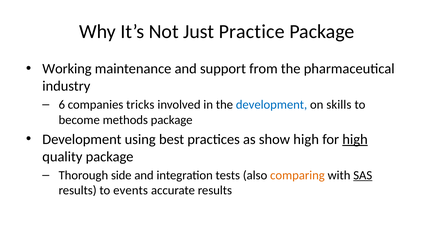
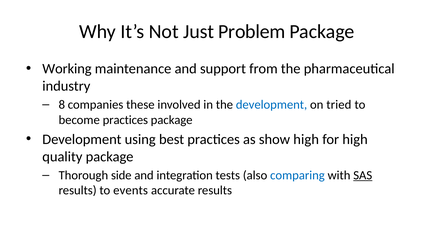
Practice: Practice -> Problem (252, 31)
6: 6 -> 8 (62, 105)
tricks: tricks -> these (140, 105)
skills: skills -> tried (339, 105)
become methods: methods -> practices (125, 120)
high underline: present -> none (355, 139)
comparing colour: orange -> blue (297, 175)
